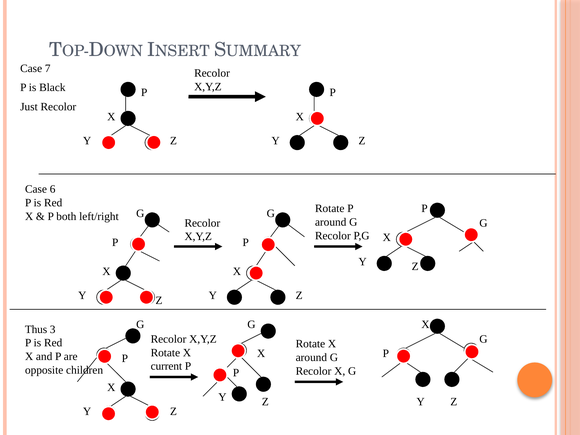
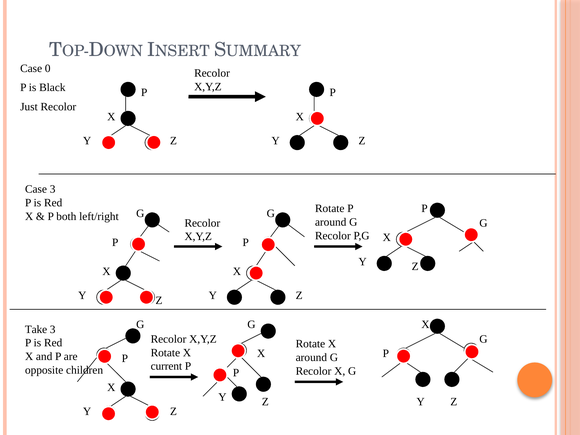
7: 7 -> 0 (48, 68)
Case 6: 6 -> 3 (53, 189)
Thus: Thus -> Take (36, 329)
